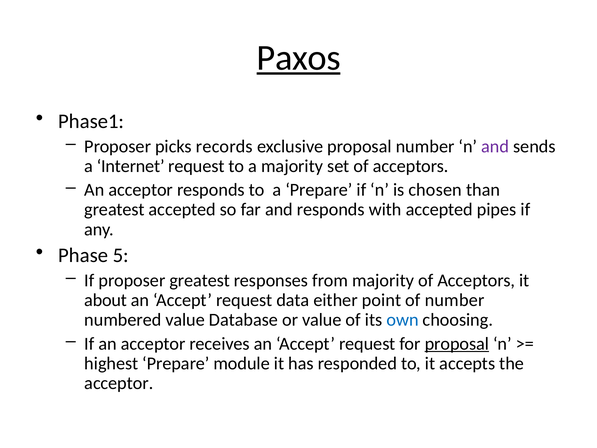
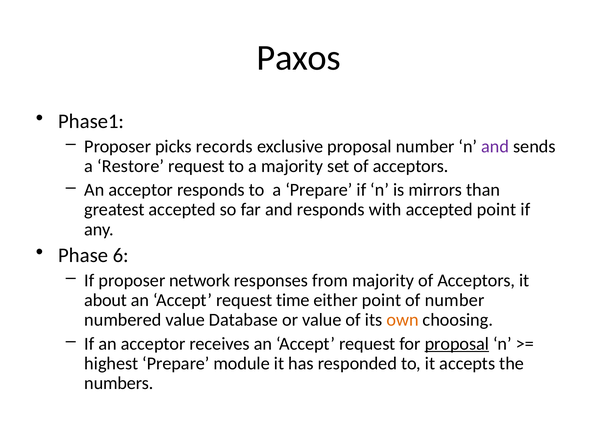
Paxos underline: present -> none (299, 58)
Internet: Internet -> Restore (131, 166)
chosen: chosen -> mirrors (435, 190)
accepted pipes: pipes -> point (497, 210)
5: 5 -> 6 (121, 255)
proposer greatest: greatest -> network (200, 280)
data: data -> time (293, 300)
own colour: blue -> orange (403, 320)
acceptor: acceptor -> numbers (119, 383)
